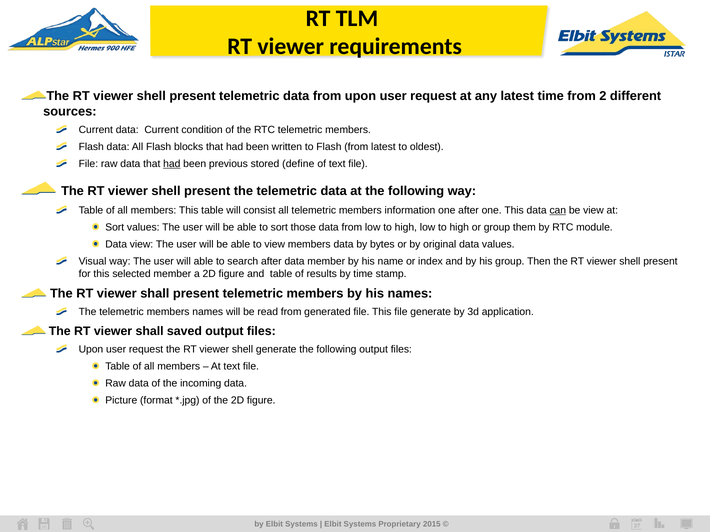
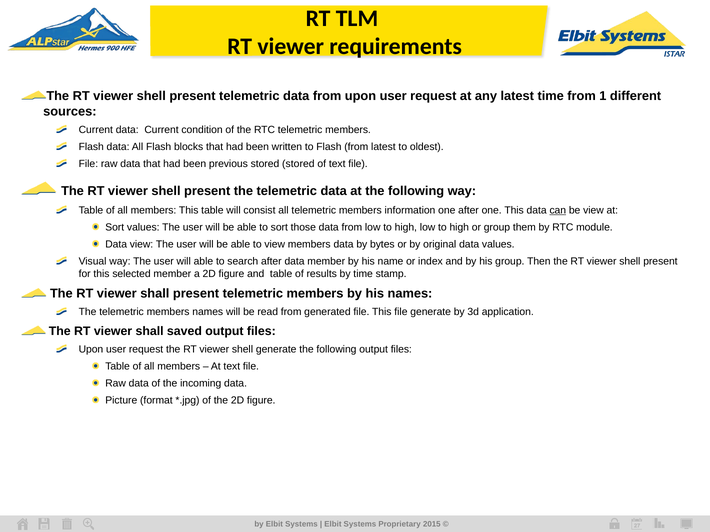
2: 2 -> 1 (603, 96)
had underline: present -> none (172, 164)
stored define: define -> stored (298, 164)
